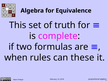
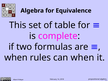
truth: truth -> table (65, 25)
can these: these -> when (82, 58)
